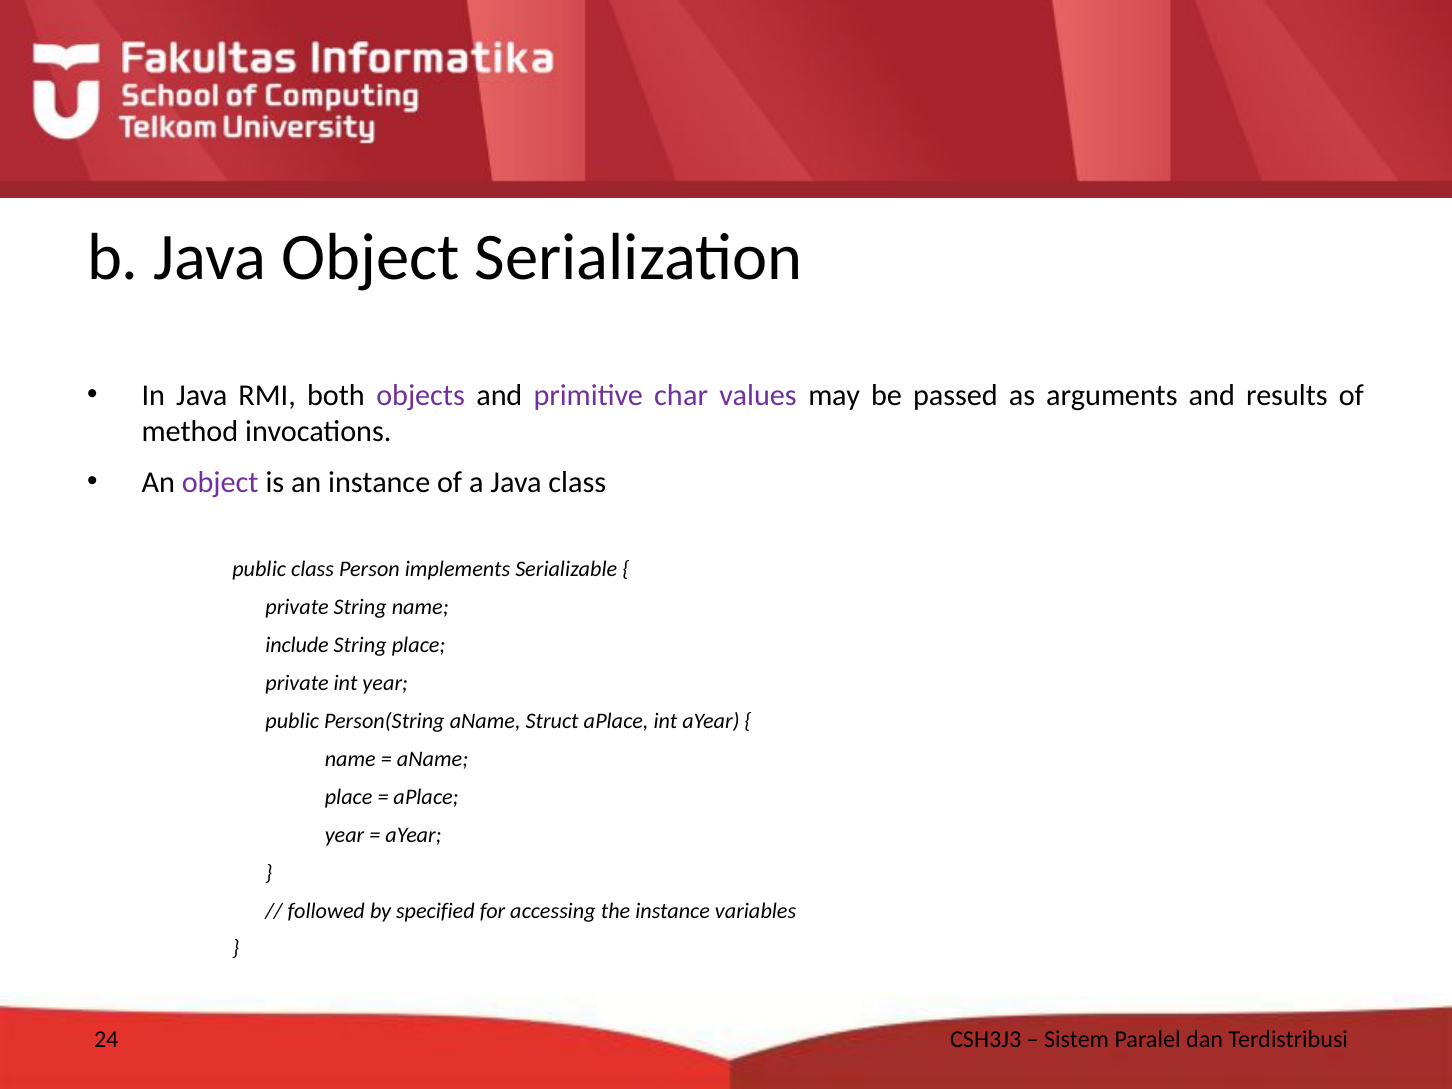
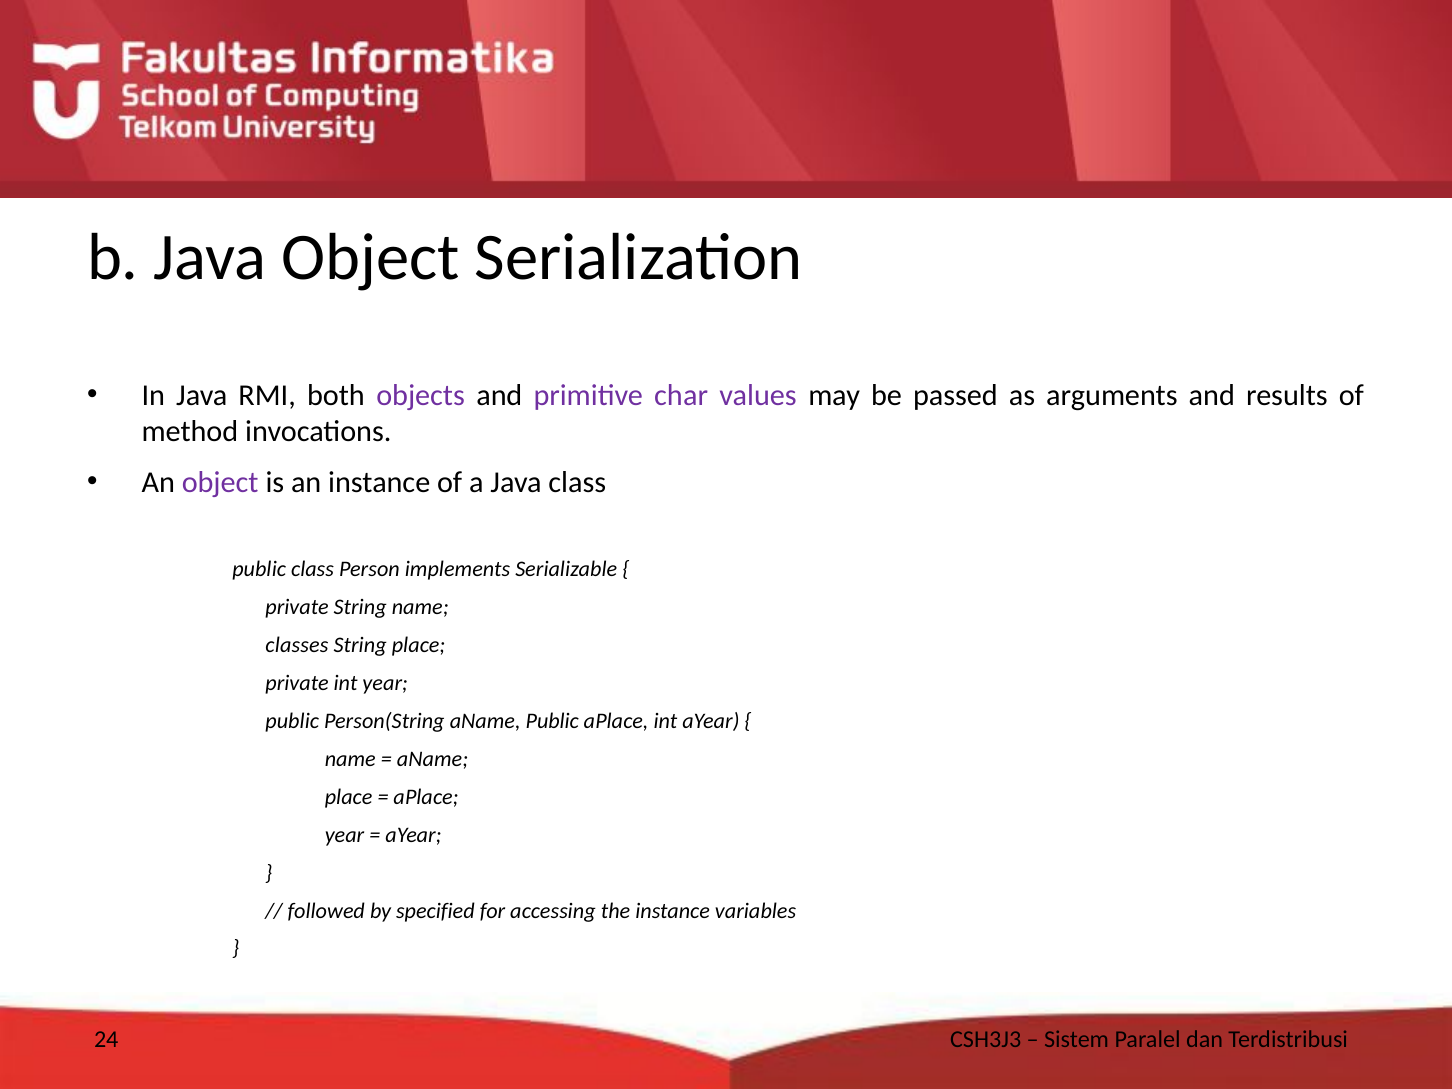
include: include -> classes (297, 645)
aName Struct: Struct -> Public (552, 721)
